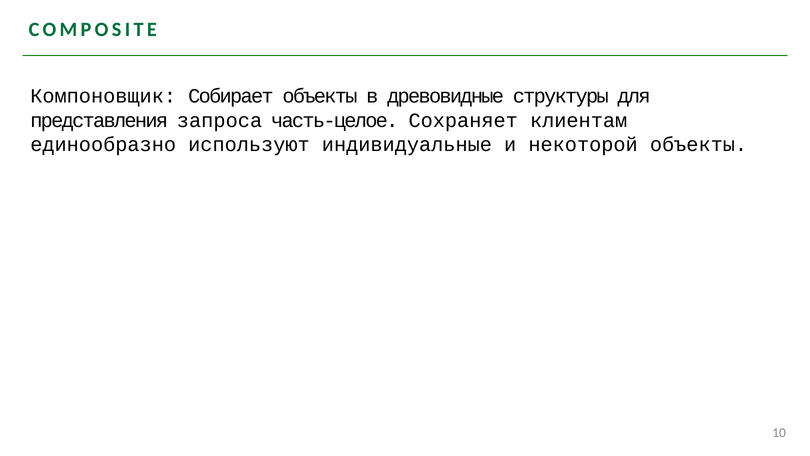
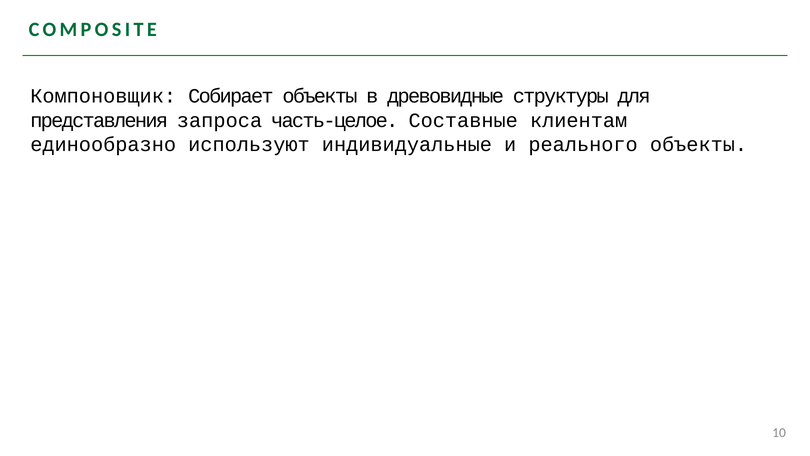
Сохраняет: Сохраняет -> Составные (463, 120)
некоторой: некоторой -> реального (583, 145)
